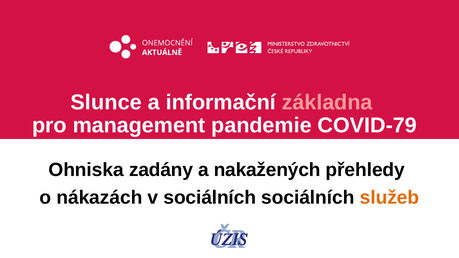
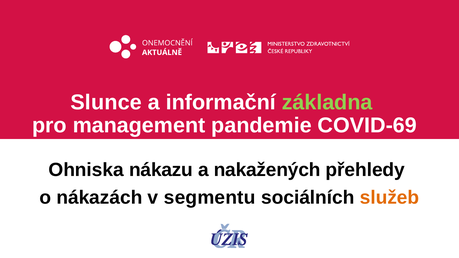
základna colour: pink -> light green (327, 102)
COVID-79: COVID-79 -> COVID-69 (367, 126)
zadány: zadány -> nákazu (161, 170)
v sociálních: sociálních -> segmentu (210, 198)
